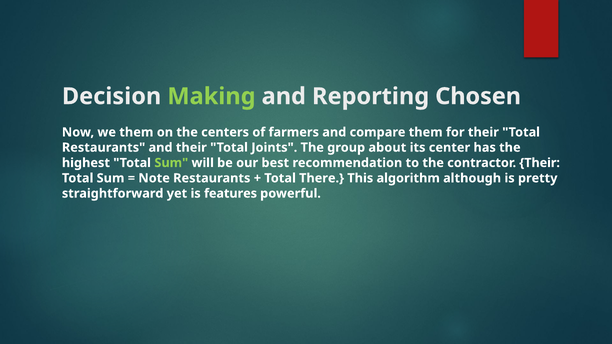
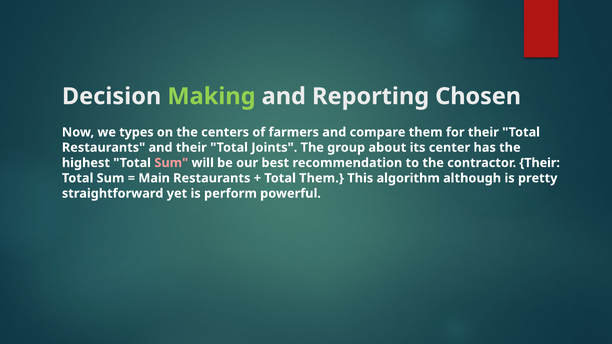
we them: them -> types (136, 132)
Sum colour: light green -> pink (171, 163)
Note: Note -> Main (154, 178)
Total There: There -> Them (322, 178)
features: features -> perform (230, 194)
